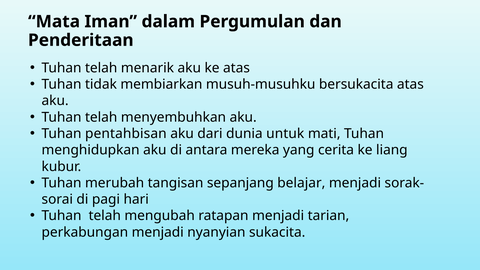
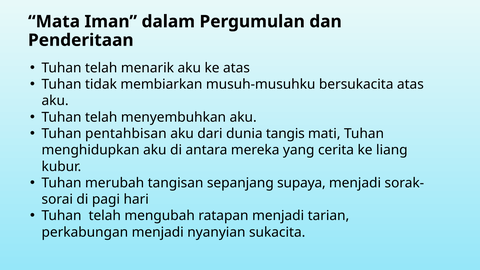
untuk: untuk -> tangis (285, 134)
belajar: belajar -> supaya (301, 183)
